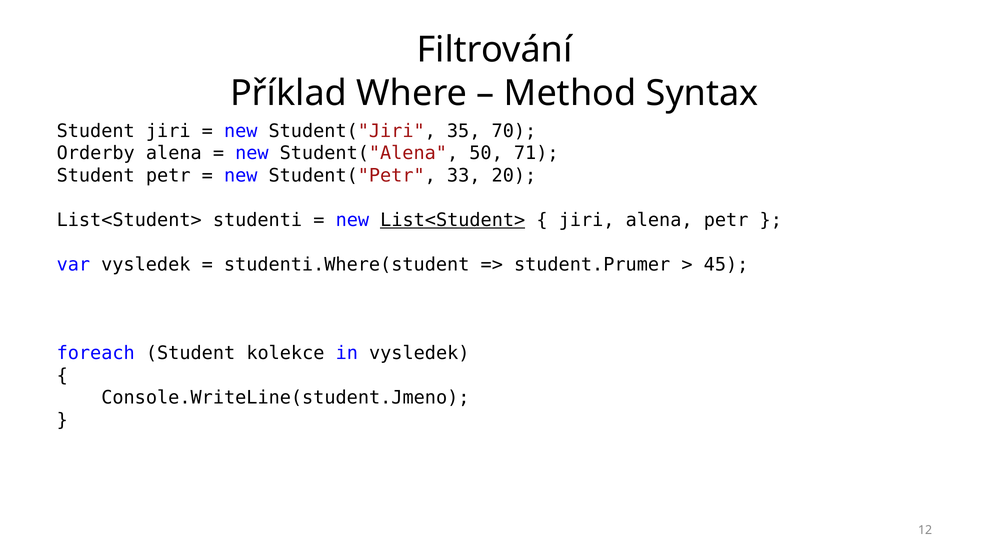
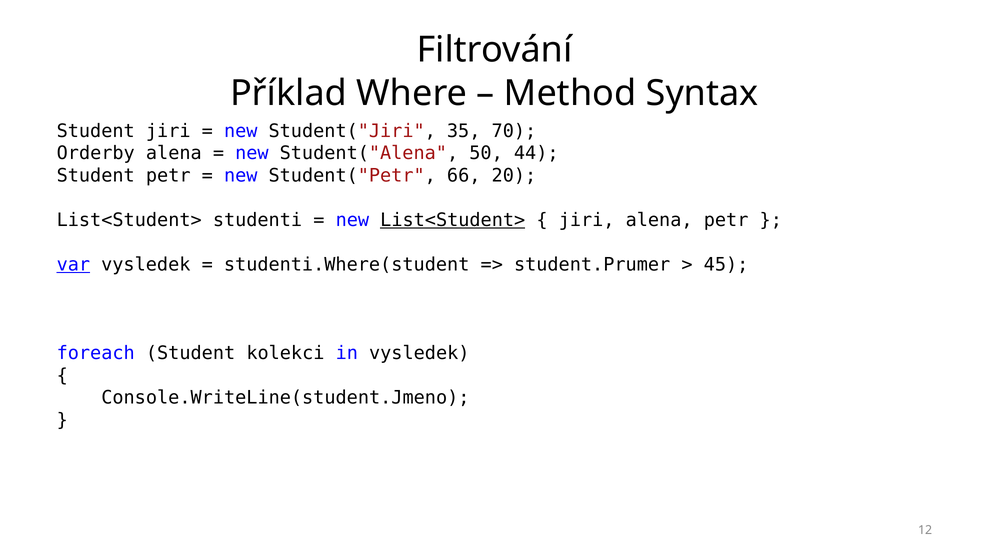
71: 71 -> 44 (536, 153)
33: 33 -> 66 (464, 176)
var underline: none -> present (73, 265)
kolekce: kolekce -> kolekci (285, 354)
